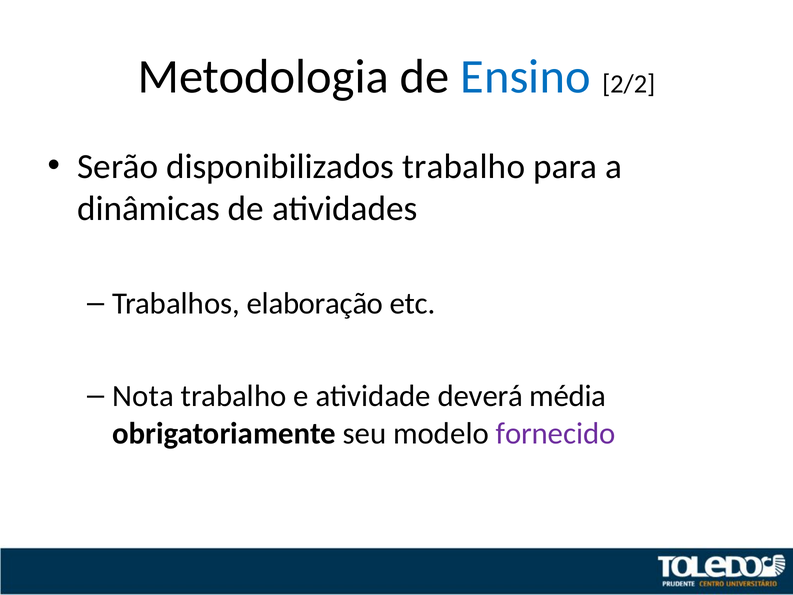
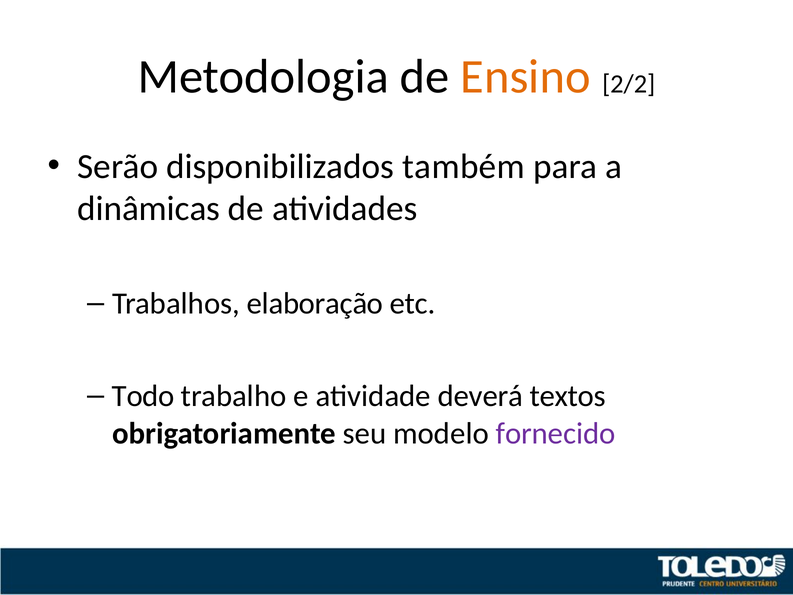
Ensino colour: blue -> orange (525, 77)
disponibilizados trabalho: trabalho -> também (464, 166)
Nota: Nota -> Todo (143, 396)
média: média -> textos (568, 396)
